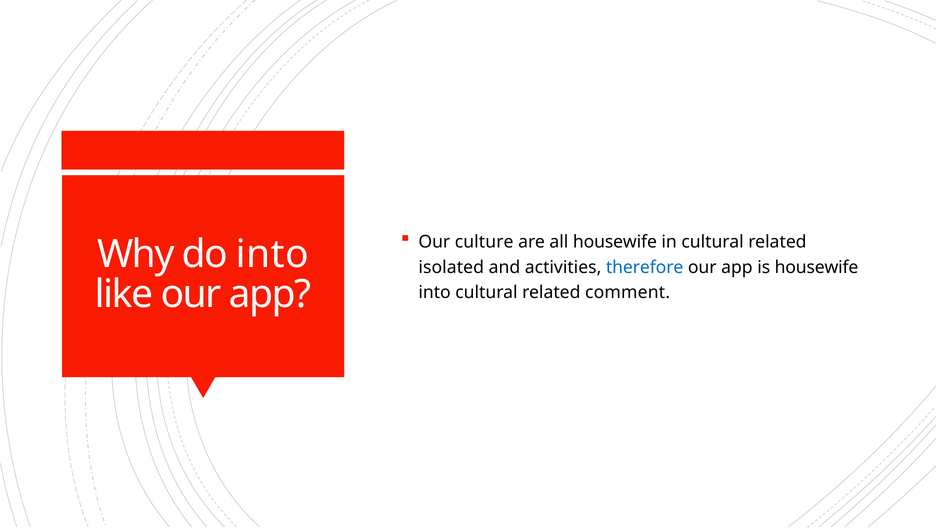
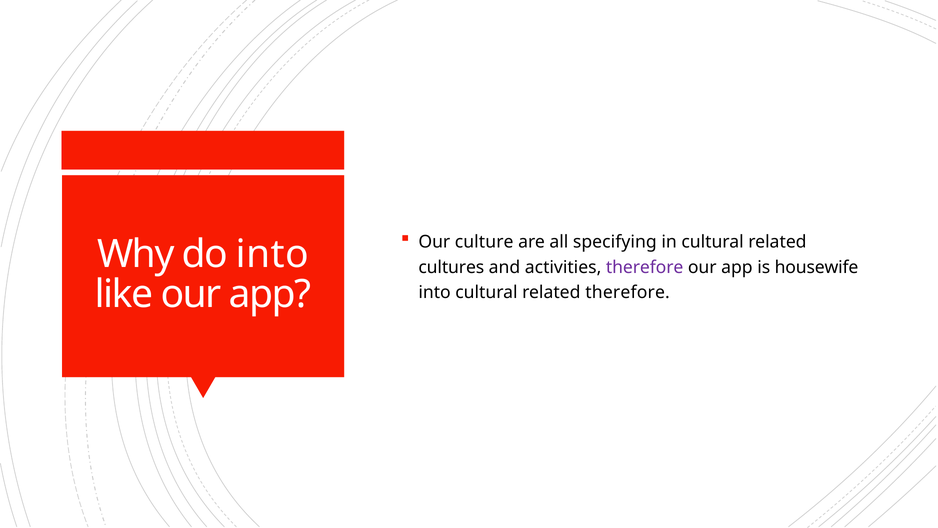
all housewife: housewife -> specifying (615, 242)
isolated: isolated -> cultures (451, 267)
therefore colour: blue -> purple (645, 267)
related comment: comment -> therefore (628, 292)
